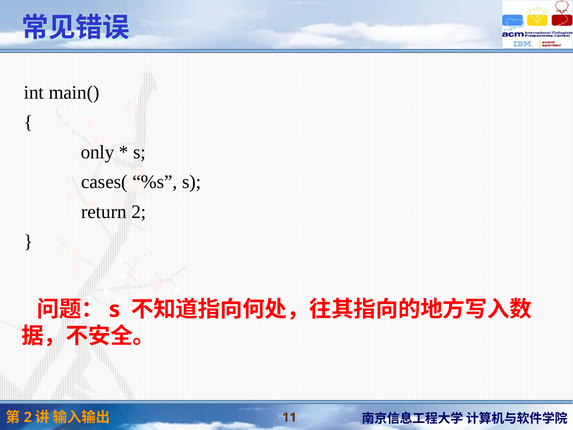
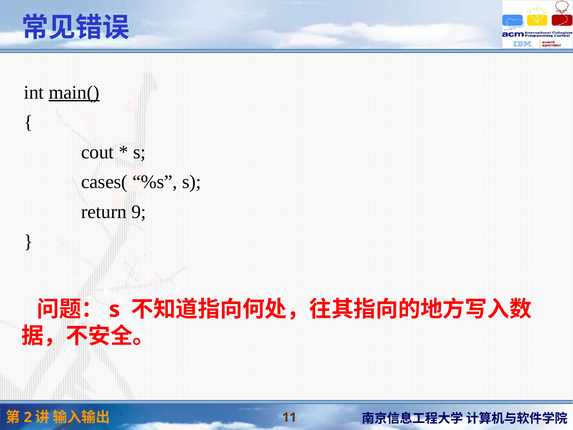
main( underline: none -> present (74, 92)
only: only -> cout (97, 152)
return 2: 2 -> 9 (139, 212)
